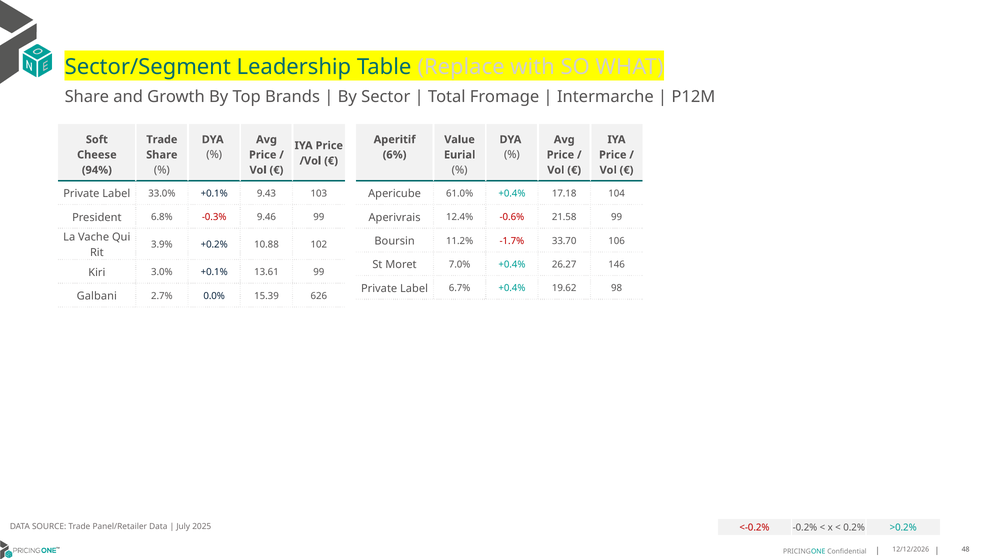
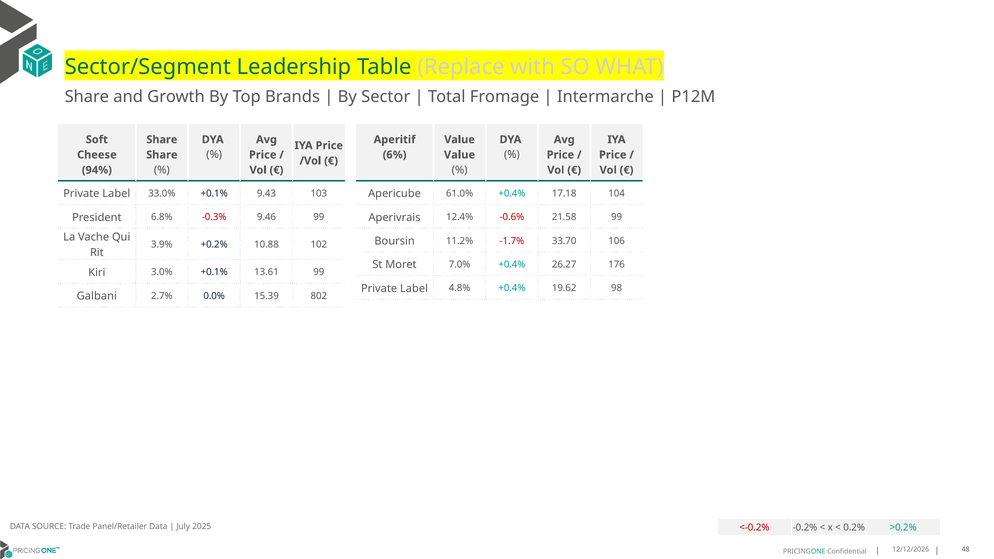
Trade: Trade -> Share (162, 140)
Eurial: Eurial -> Value (460, 155)
146: 146 -> 176 (617, 265)
6.7%: 6.7% -> 4.8% (460, 288)
626: 626 -> 802 (319, 296)
